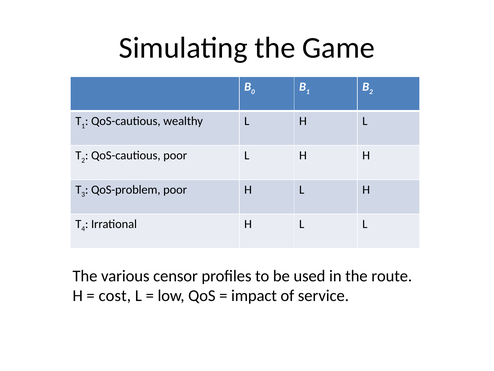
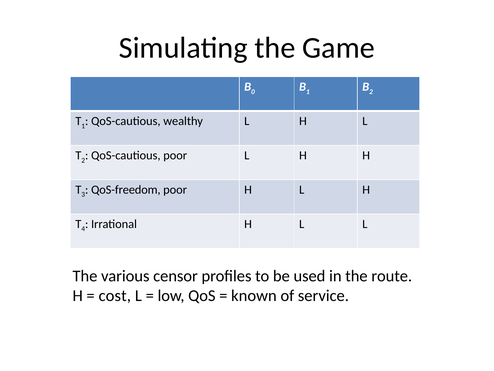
QoS-problem: QoS-problem -> QoS-freedom (126, 190)
impact: impact -> known (254, 295)
